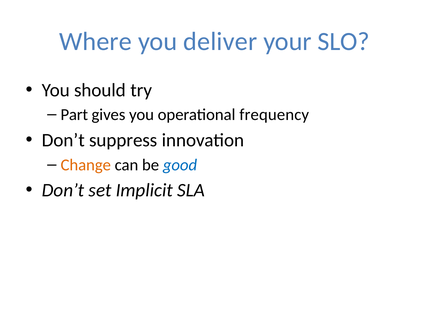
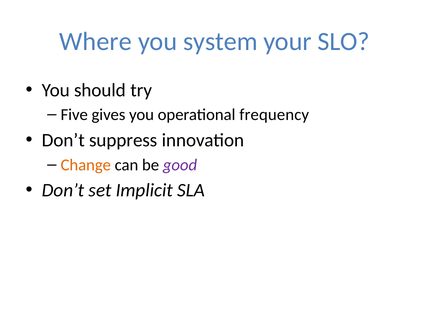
deliver: deliver -> system (220, 42)
Part: Part -> Five (74, 115)
good colour: blue -> purple (180, 165)
